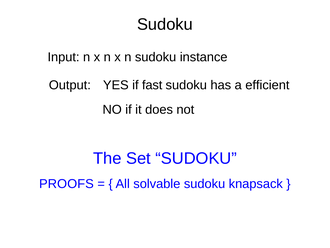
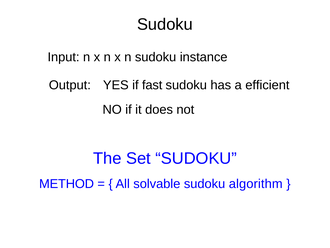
PROOFS: PROOFS -> METHOD (67, 184)
knapsack: knapsack -> algorithm (256, 184)
